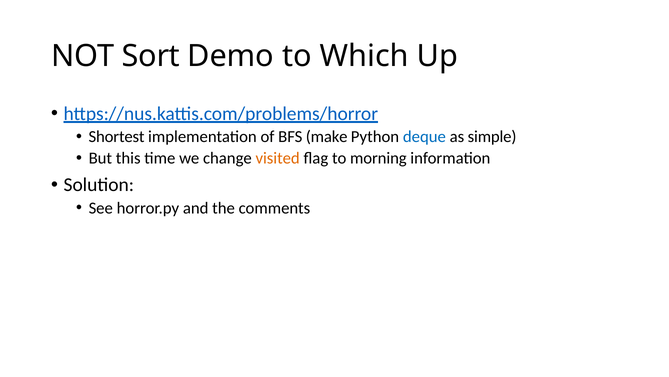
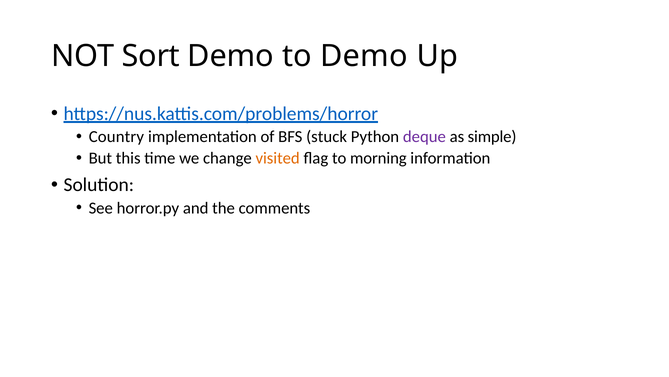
to Which: Which -> Demo (364, 56)
Shortest: Shortest -> Country (116, 137)
make: make -> stuck (327, 137)
deque colour: blue -> purple (424, 137)
